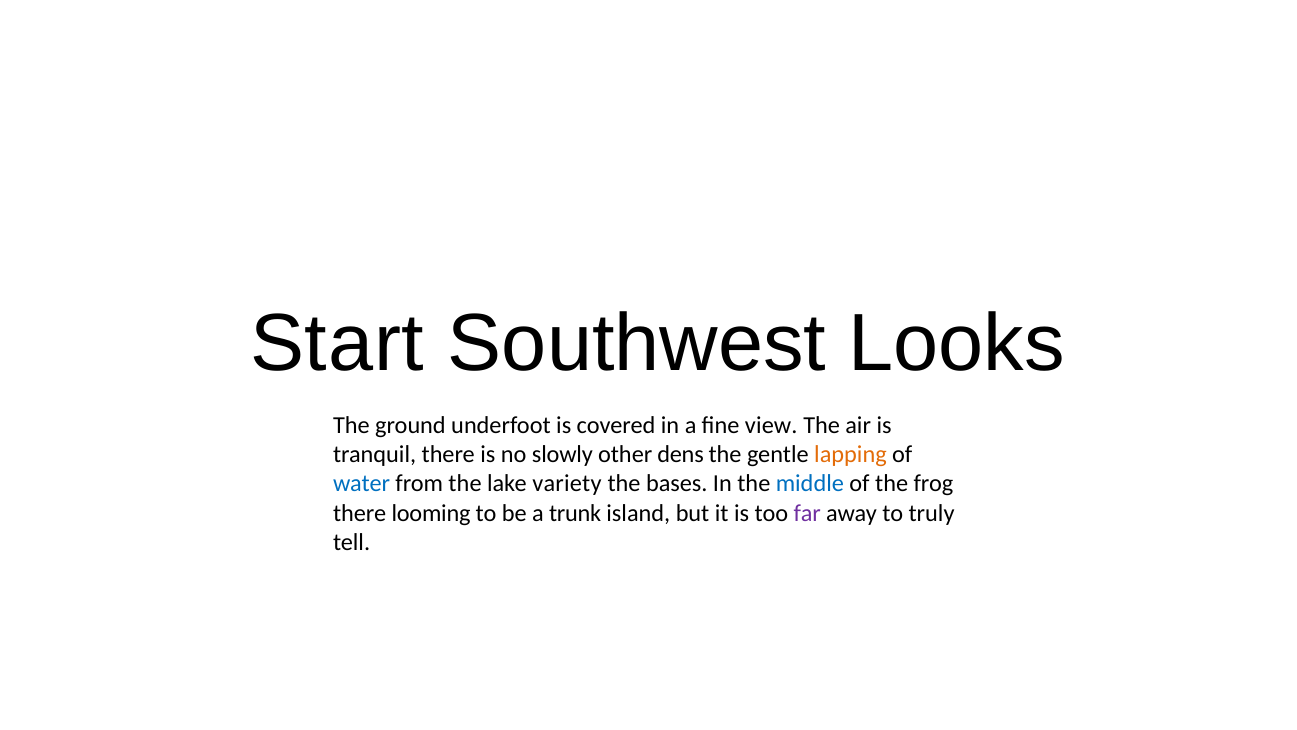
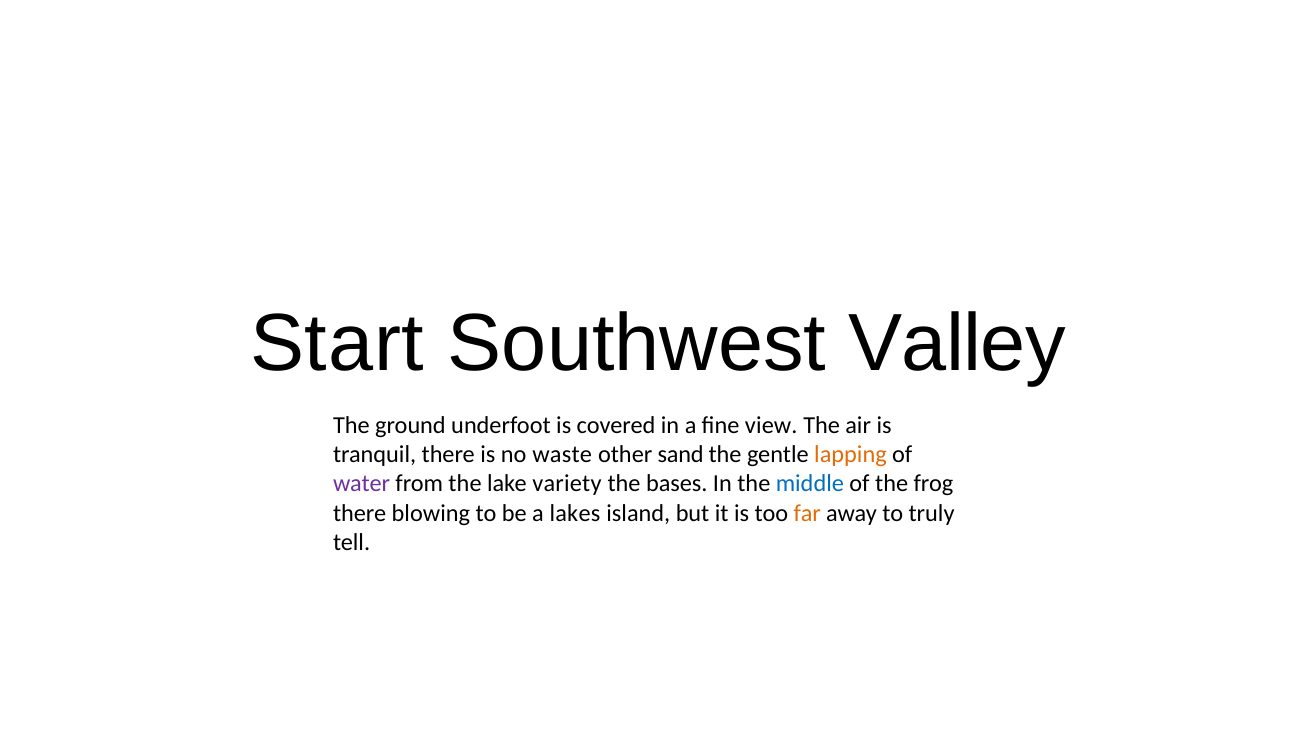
Looks: Looks -> Valley (957, 343)
slowly: slowly -> waste (562, 454)
dens: dens -> sand (681, 454)
water colour: blue -> purple (362, 484)
looming: looming -> blowing (431, 513)
trunk: trunk -> lakes (575, 513)
far colour: purple -> orange (807, 513)
